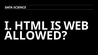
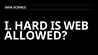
HTML: HTML -> HARD (31, 26)
